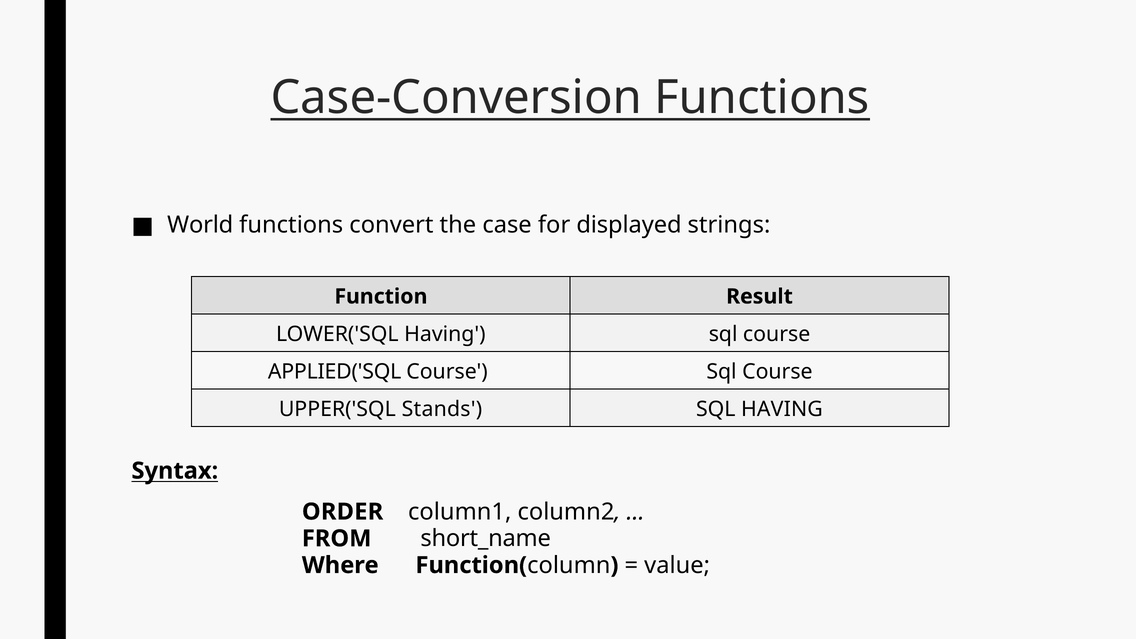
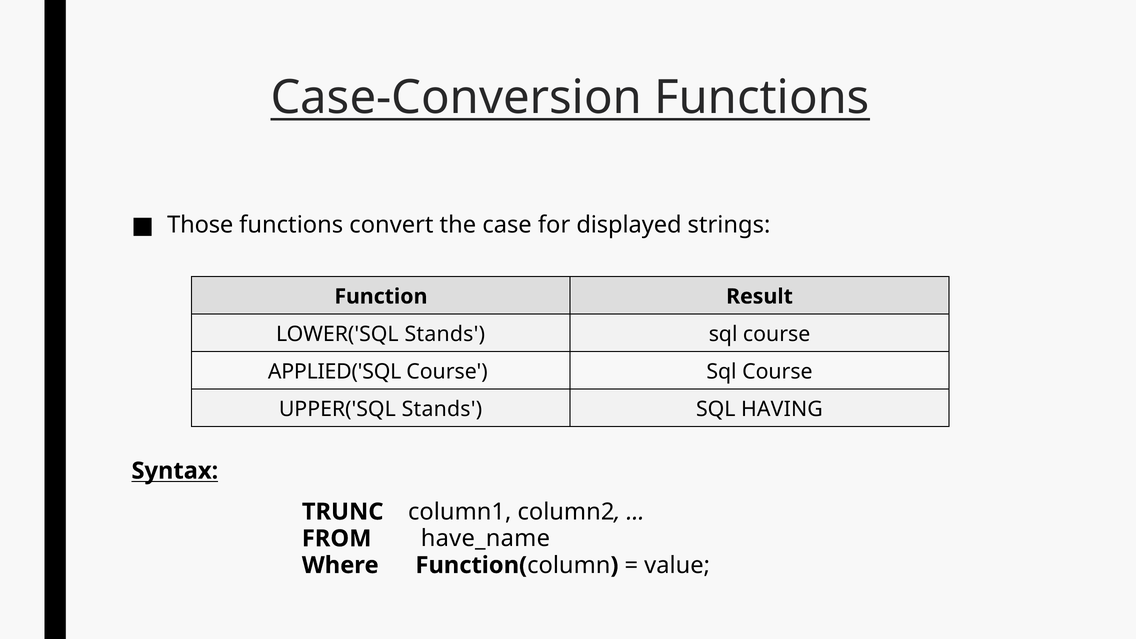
World: World -> Those (200, 225)
LOWER('SQL Having: Having -> Stands (445, 334)
ORDER: ORDER -> TRUNC (343, 512)
short_name: short_name -> have_name (485, 538)
